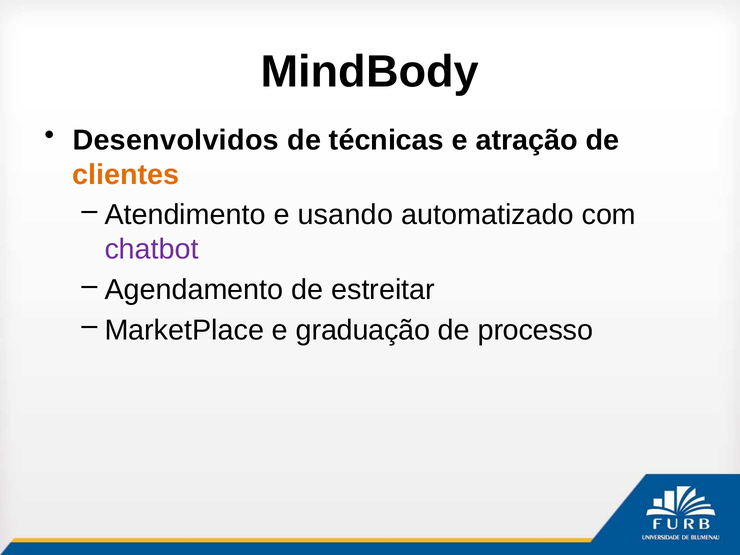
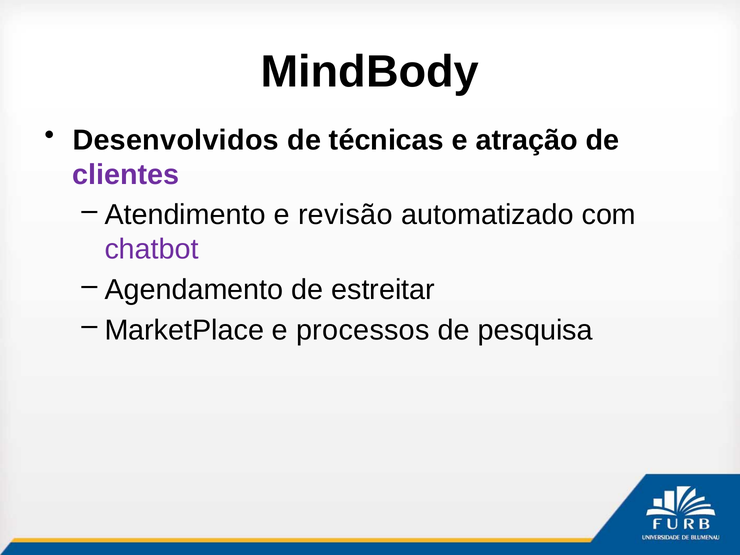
clientes colour: orange -> purple (126, 175)
usando: usando -> revisão (345, 215)
graduação: graduação -> processos (363, 330)
processo: processo -> pesquisa (535, 330)
